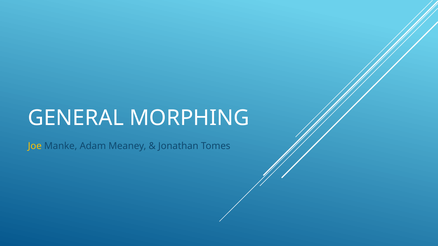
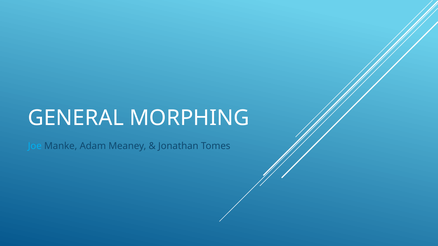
Joe colour: yellow -> light blue (35, 146)
